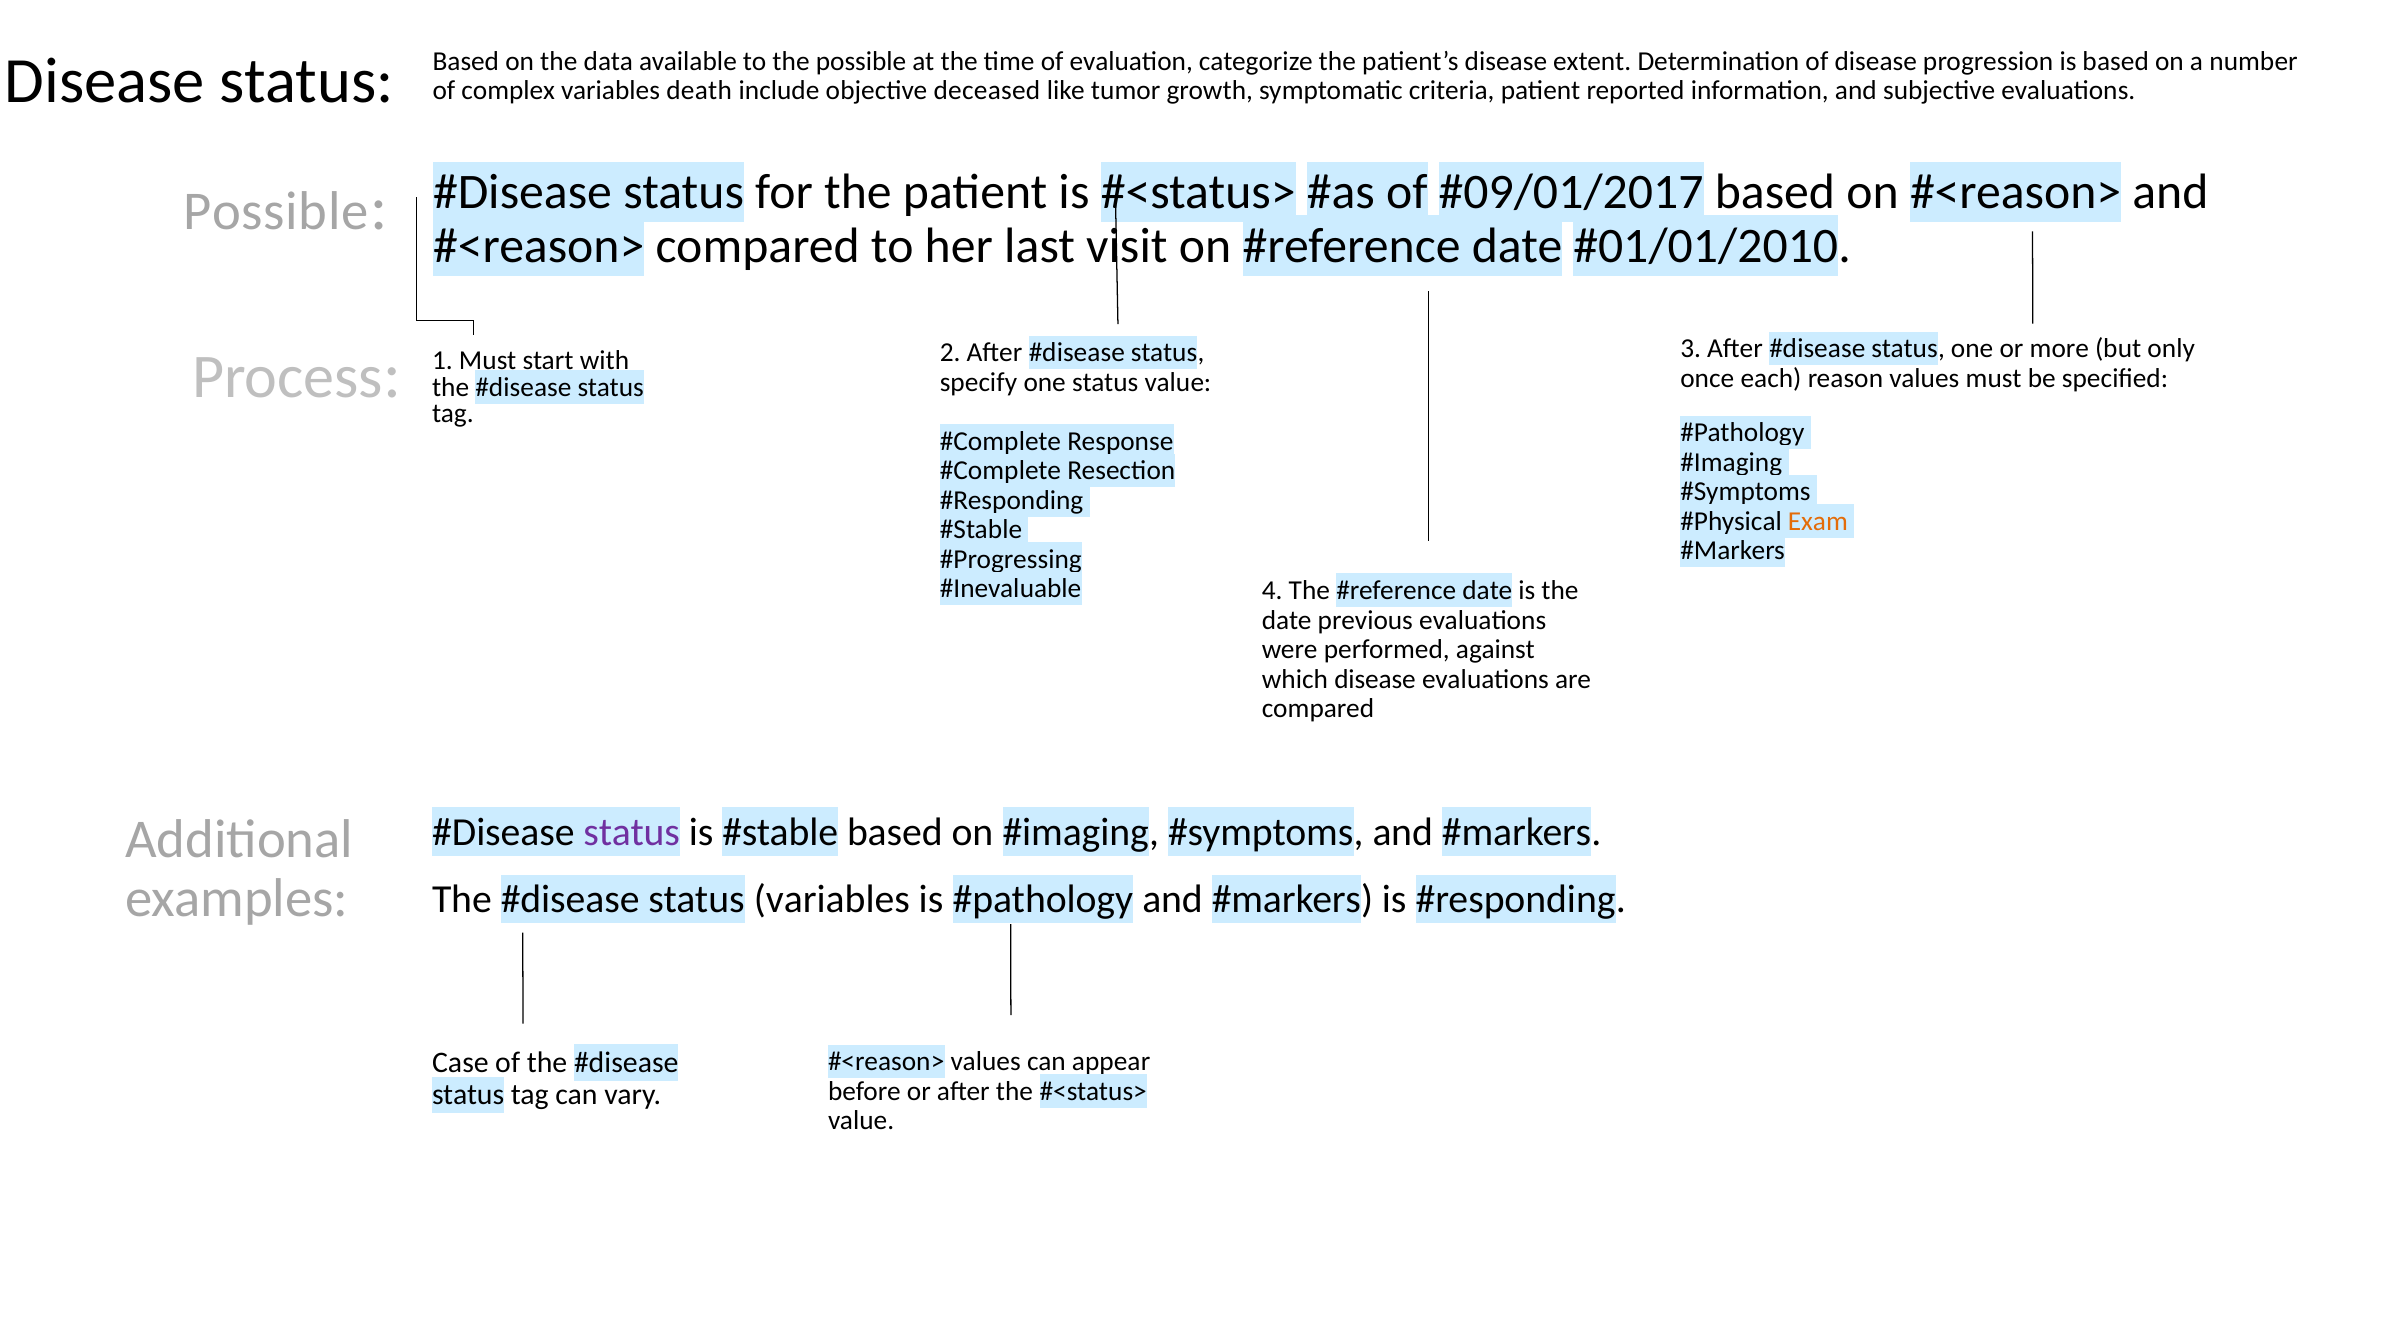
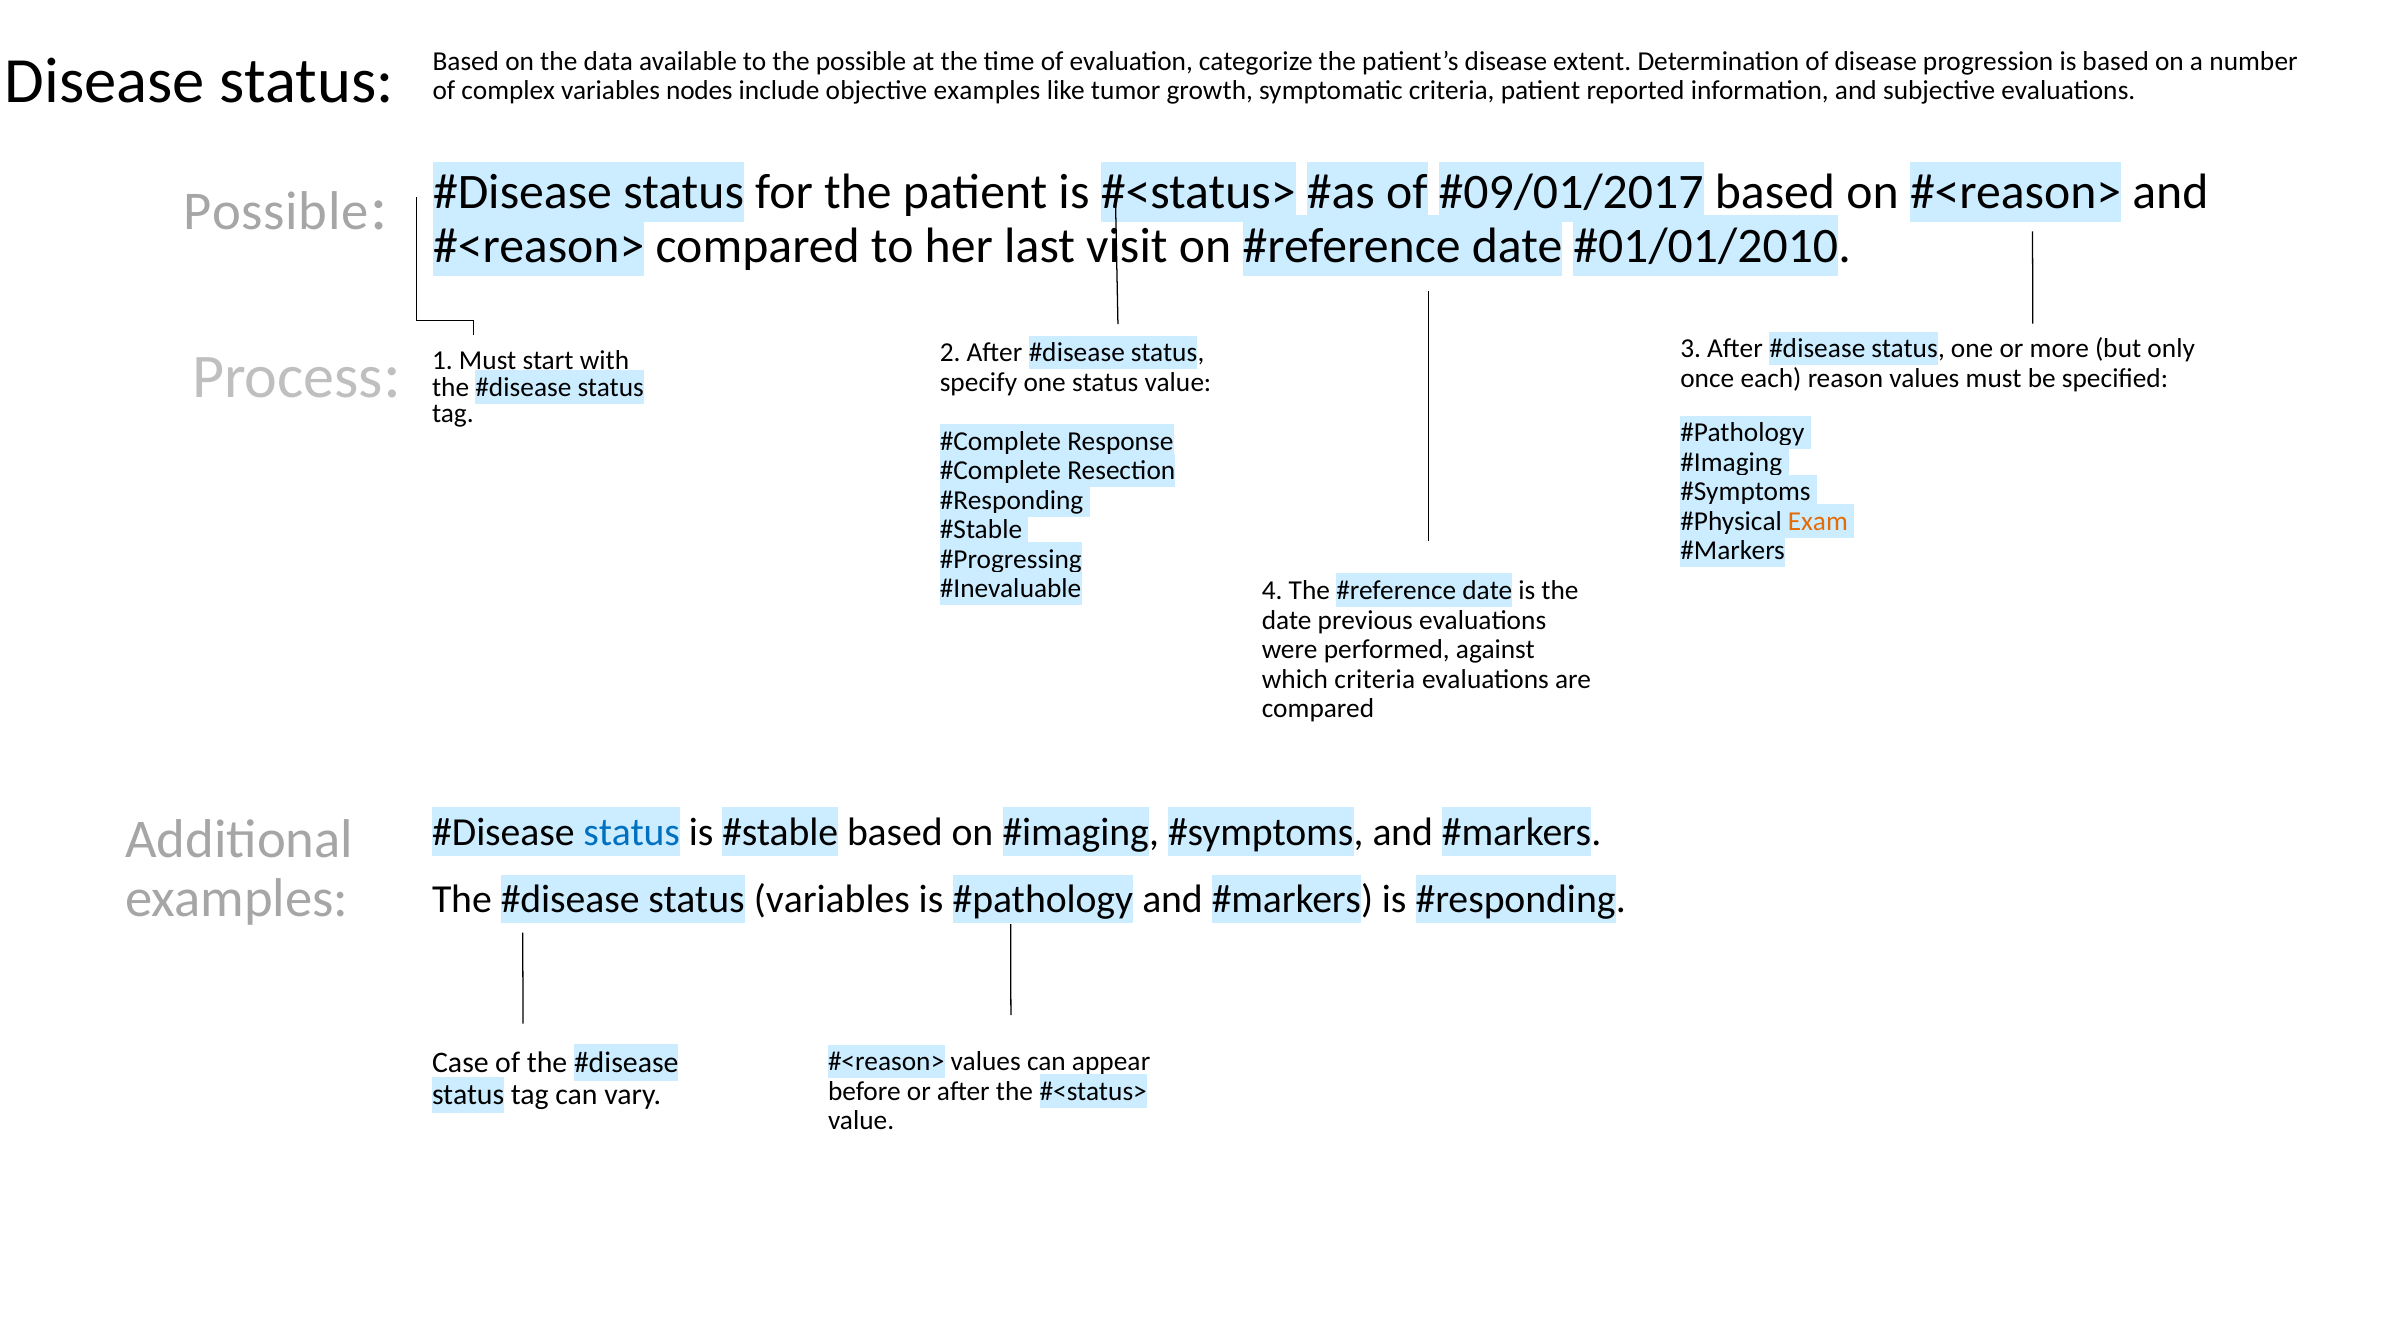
death: death -> nodes (699, 91)
objective deceased: deceased -> examples (987, 91)
which disease: disease -> criteria (1375, 679)
status colour: purple -> blue (632, 832)
